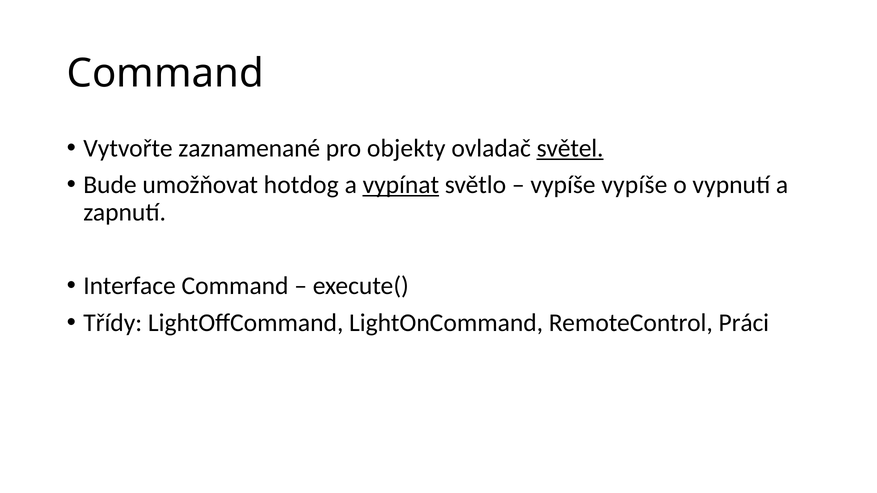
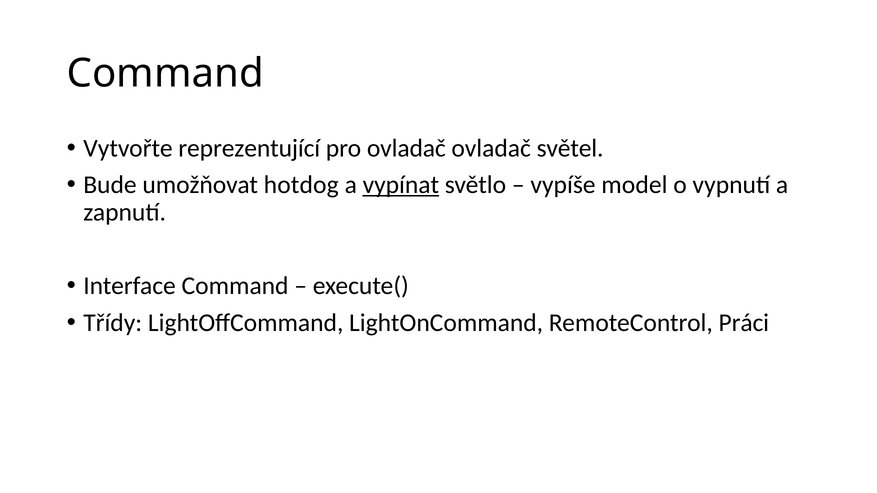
zaznamenané: zaznamenané -> reprezentující (249, 148)
pro objekty: objekty -> ovladač (406, 148)
světel underline: present -> none (570, 148)
vypíše vypíše: vypíše -> model (634, 185)
